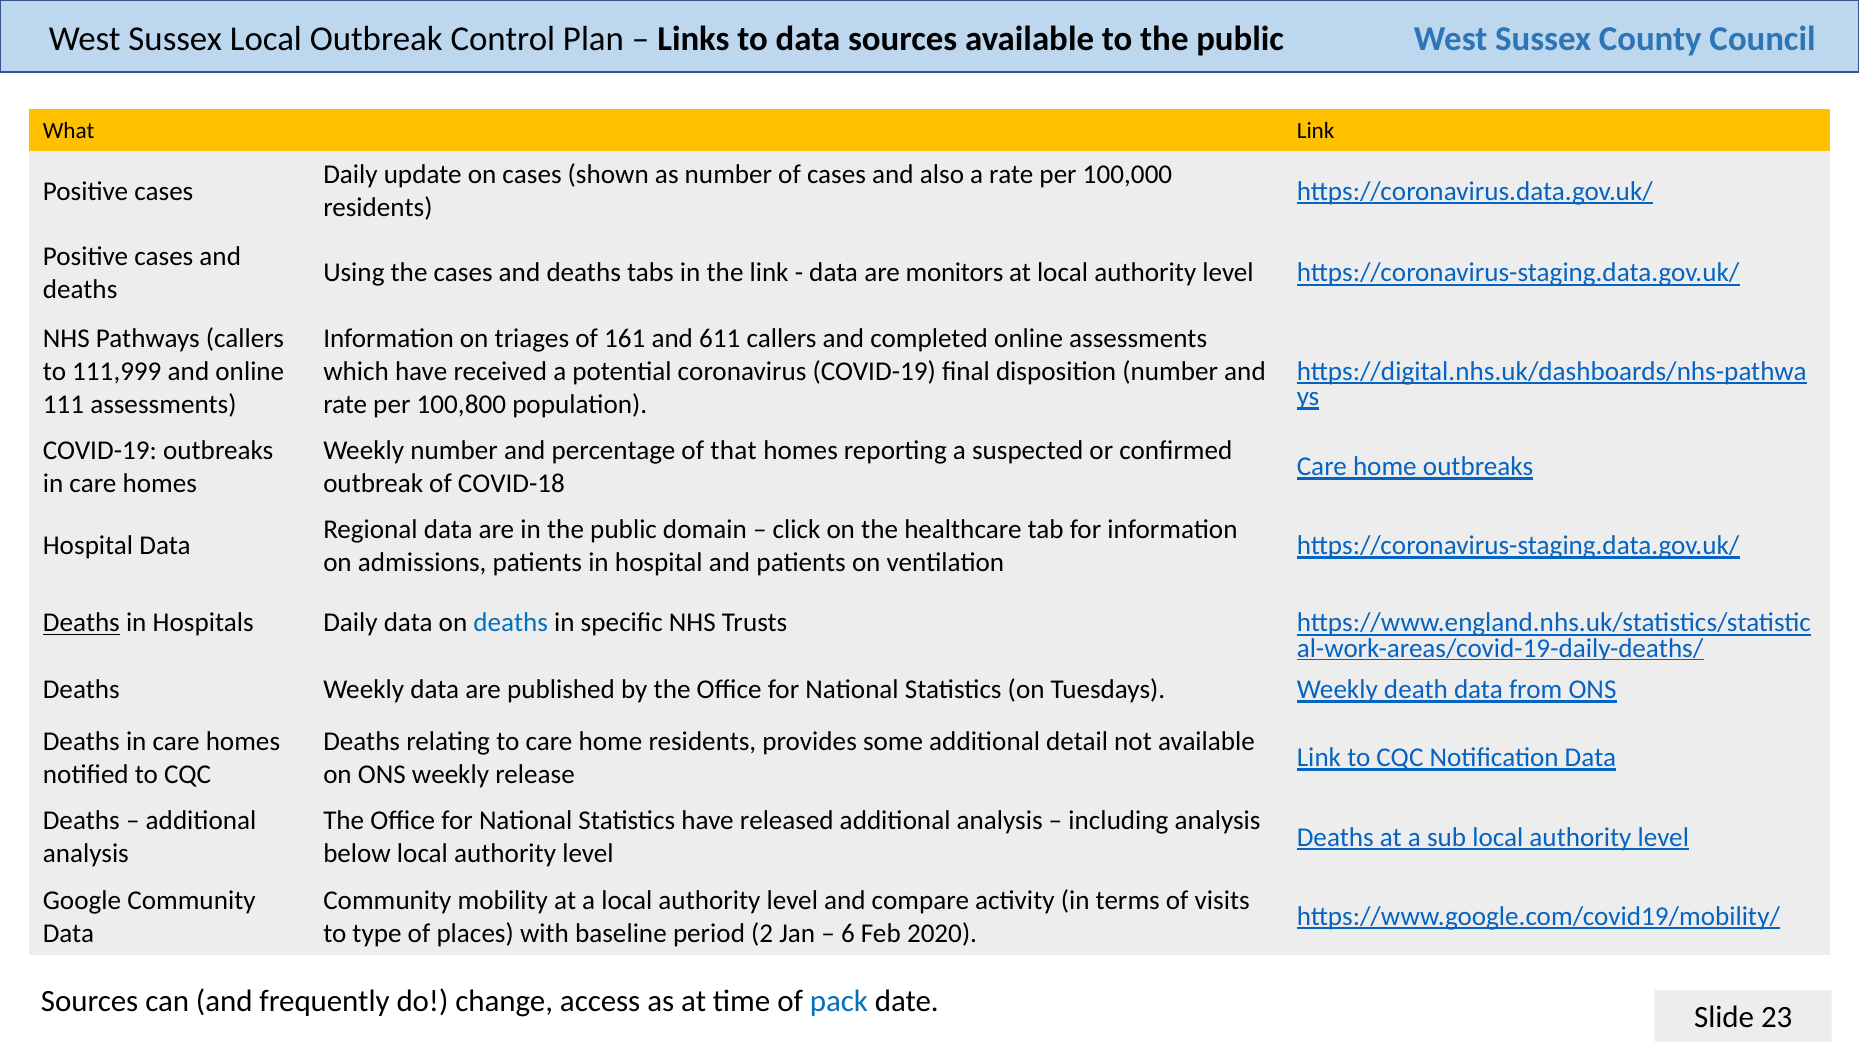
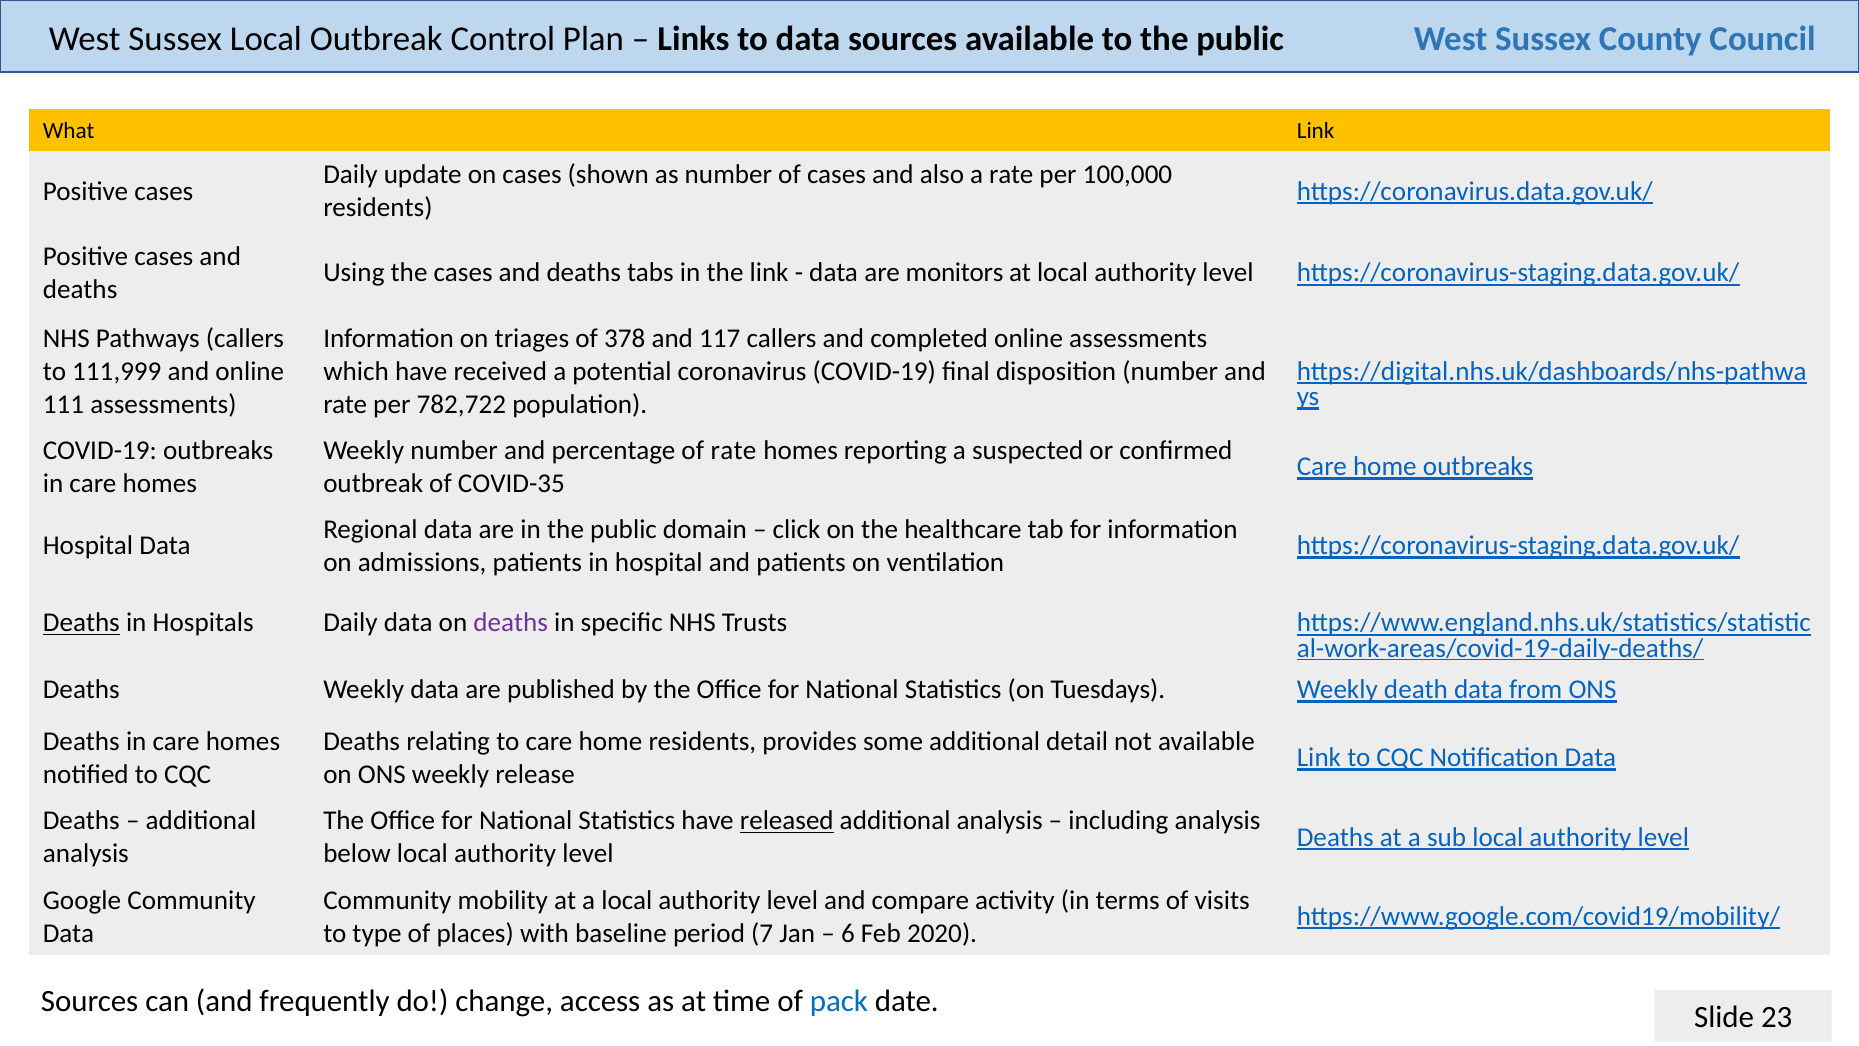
161: 161 -> 378 (625, 339)
611: 611 -> 117 (720, 339)
100,800: 100,800 -> 782,722 (461, 405)
of that: that -> rate (734, 450)
COVID-18: COVID-18 -> COVID-35 (511, 483)
deaths colour: blue -> purple (511, 623)
released underline: none -> present (787, 821)
2: 2 -> 7 (762, 933)
